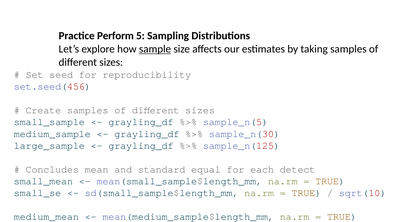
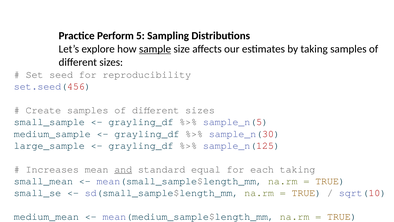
Concludes: Concludes -> Increases (52, 169)
and underline: none -> present (123, 169)
each detect: detect -> taking (298, 169)
